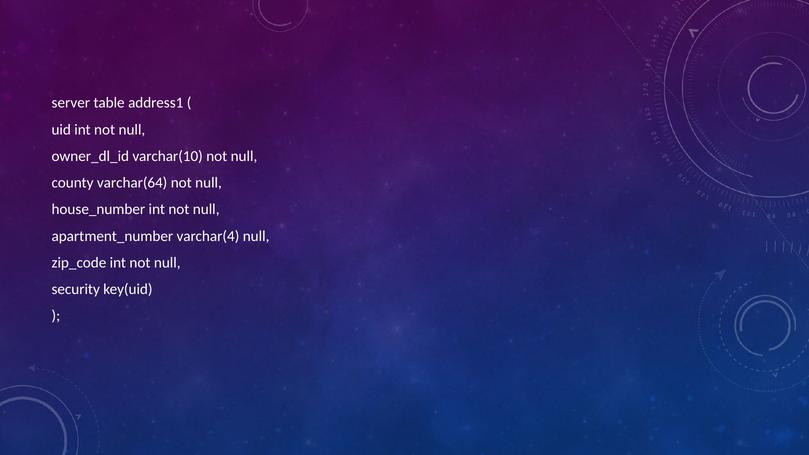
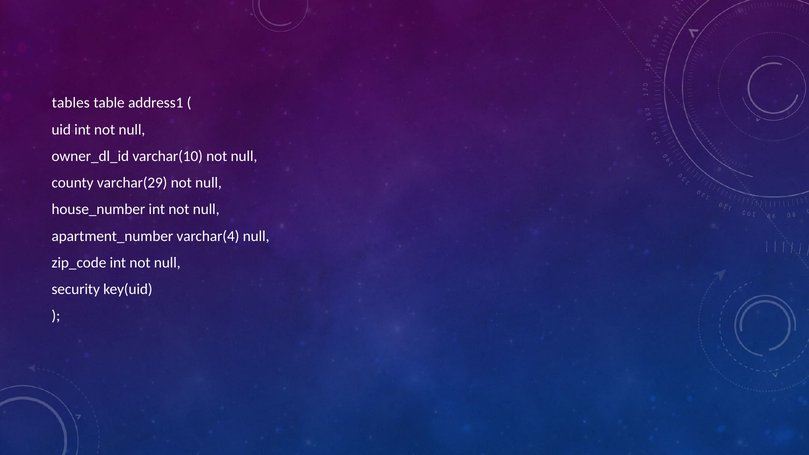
server: server -> tables (71, 103)
varchar(64: varchar(64 -> varchar(29 (132, 183)
